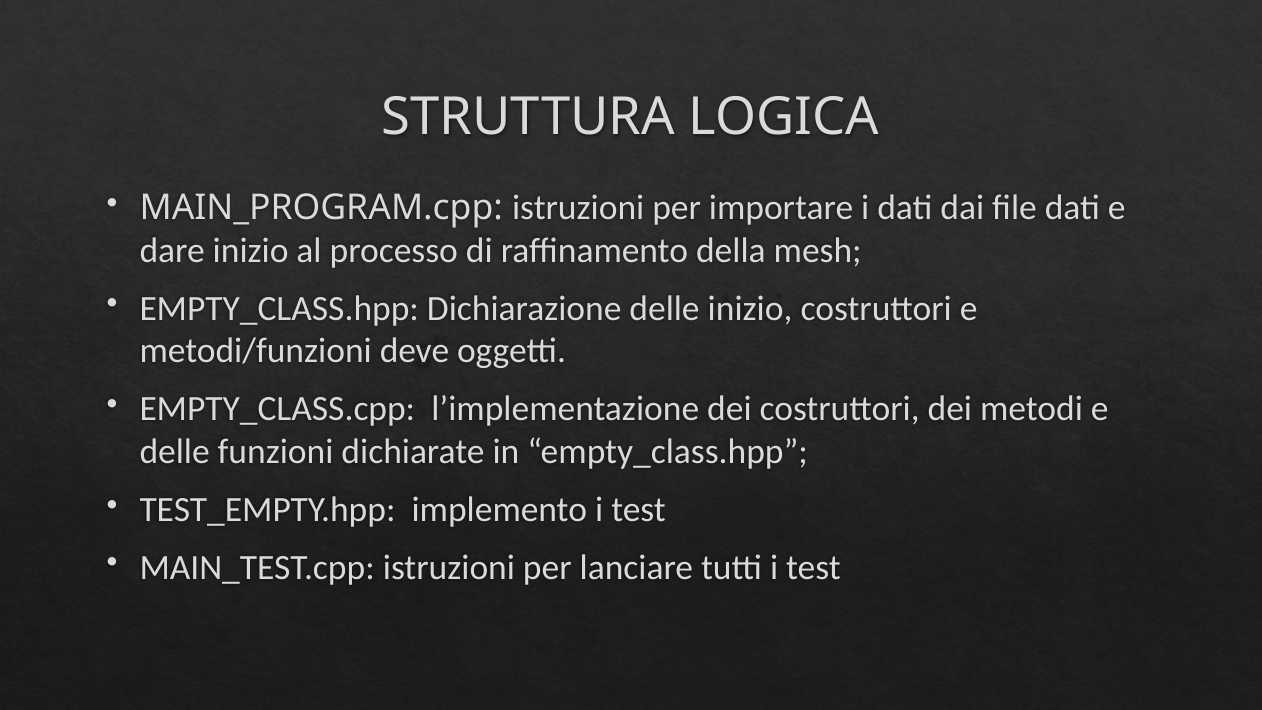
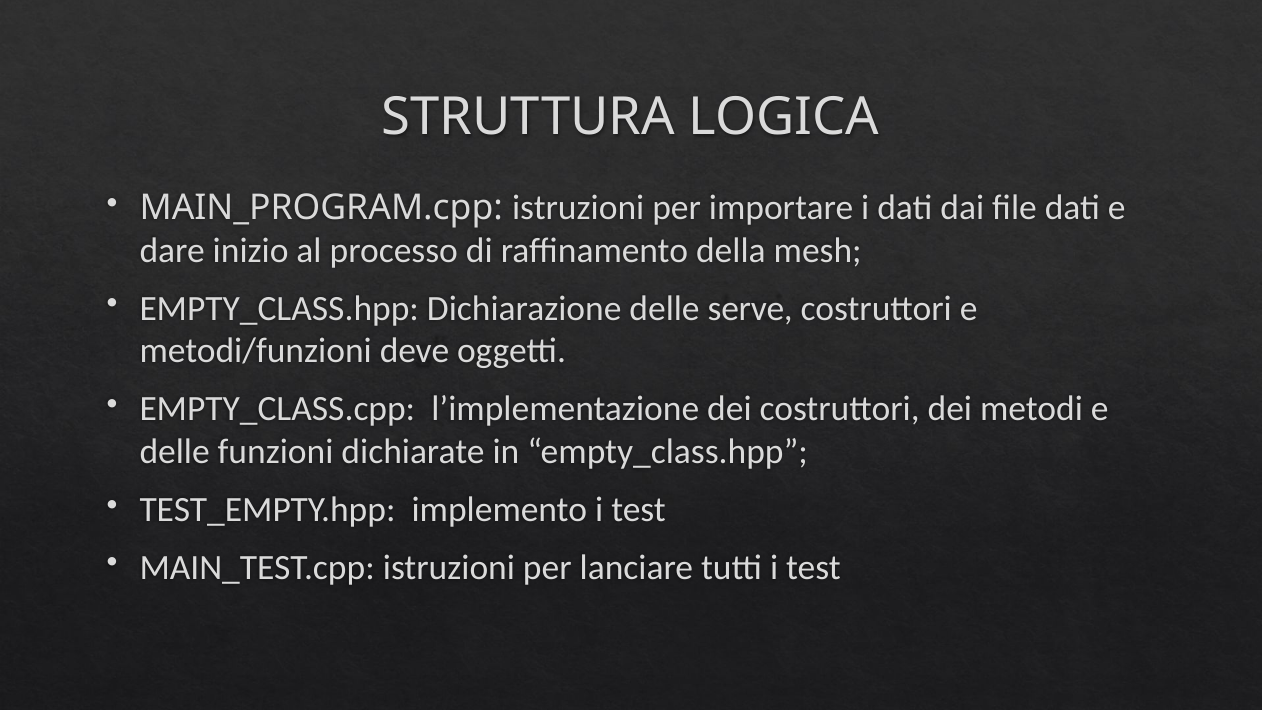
delle inizio: inizio -> serve (750, 308)
